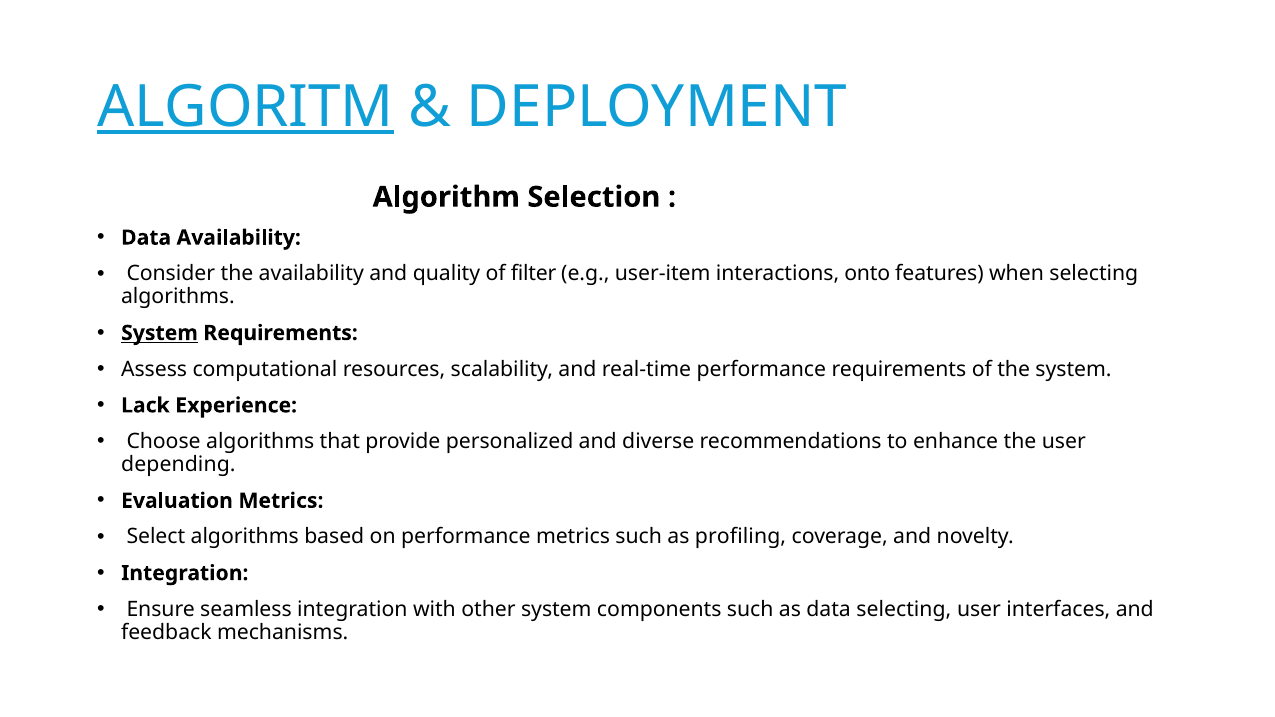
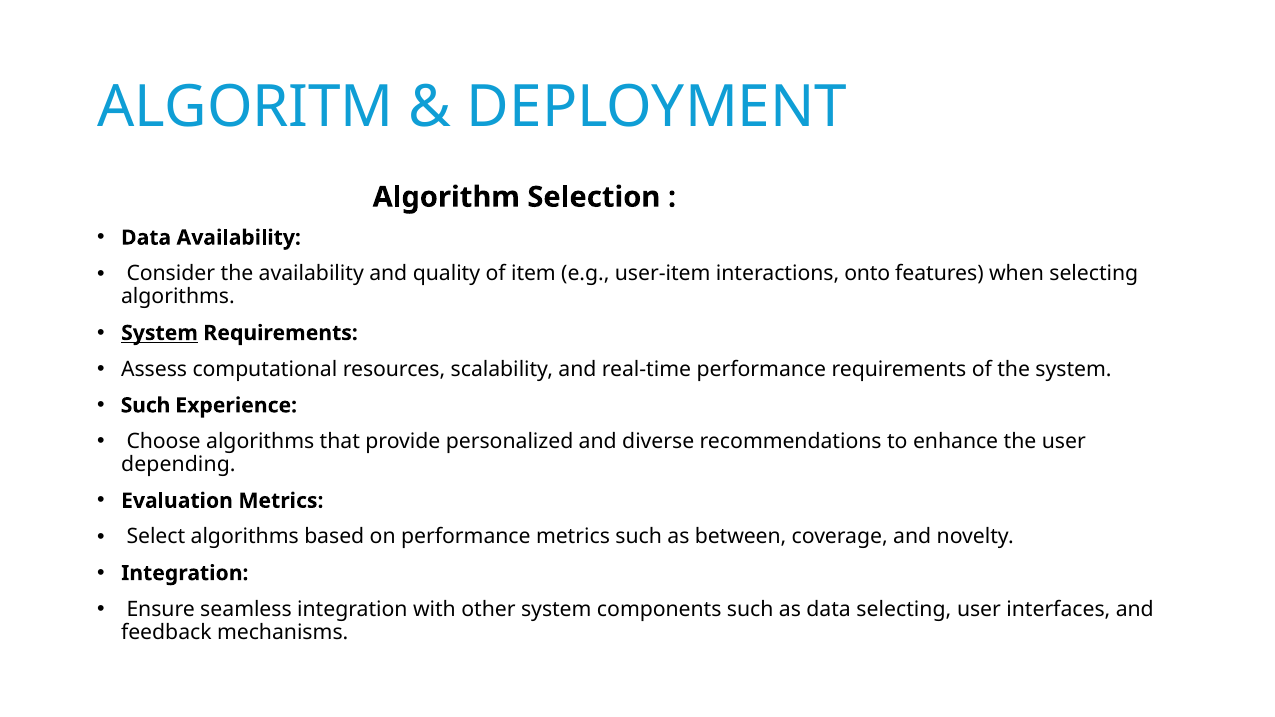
ALGORITM underline: present -> none (246, 107)
filter: filter -> item (534, 274)
Lack: Lack -> Such (146, 406)
profiling: profiling -> between (741, 537)
